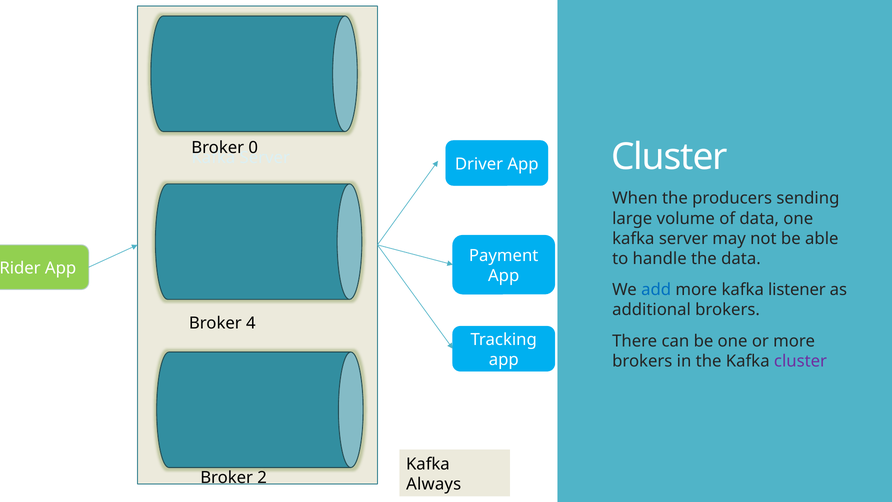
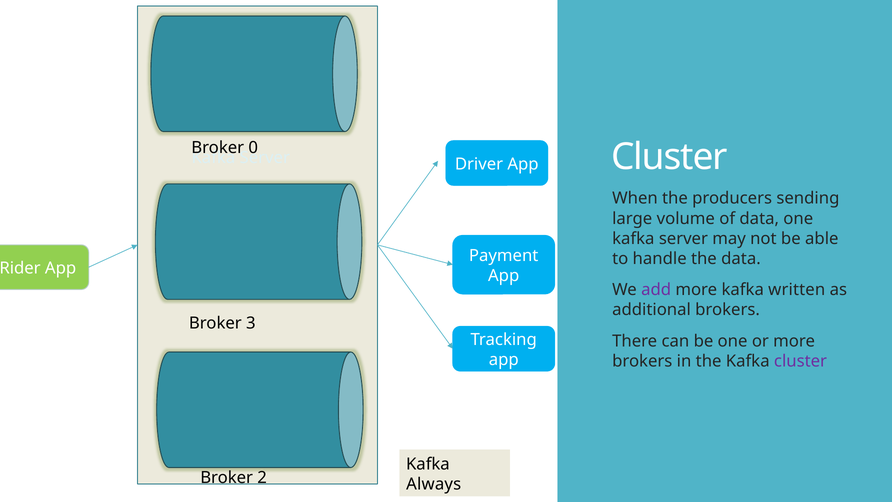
add colour: blue -> purple (656, 290)
listener: listener -> written (797, 290)
4: 4 -> 3 (251, 323)
